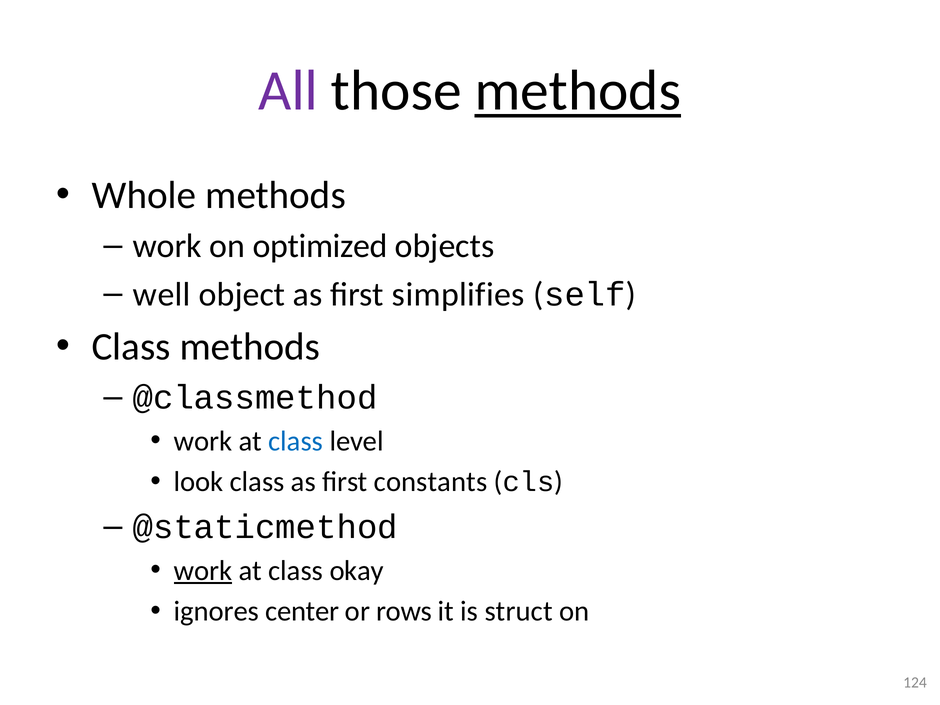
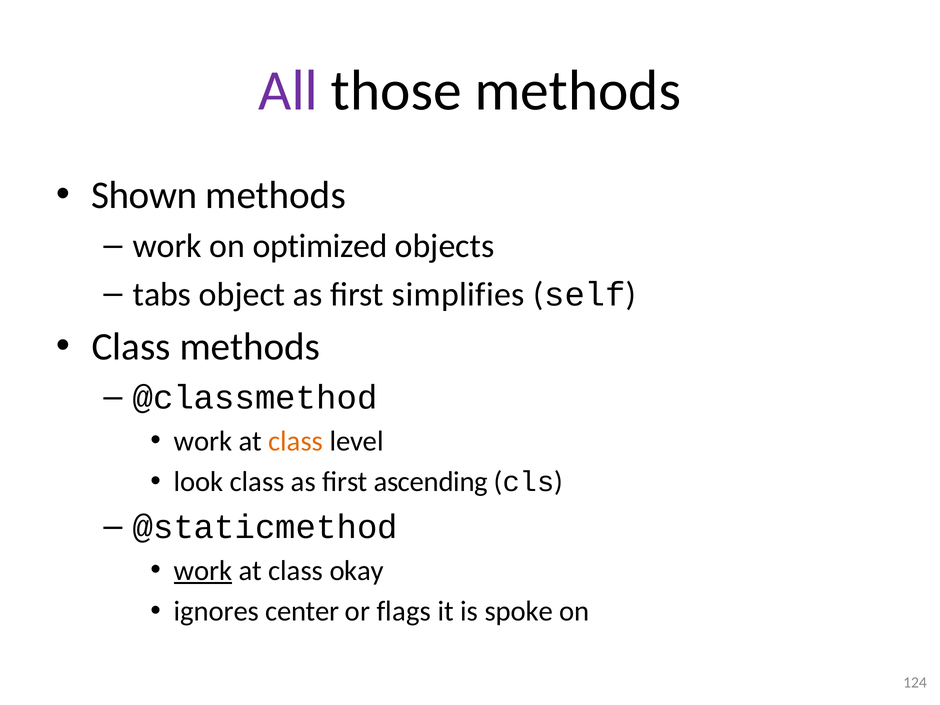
methods underline: present -> none (578, 91)
Whole: Whole -> Shown (144, 195)
well: well -> tabs (162, 294)
class colour: blue -> orange (296, 441)
constants: constants -> ascending (431, 482)
rows: rows -> flags (404, 611)
struct: struct -> spoke (519, 611)
